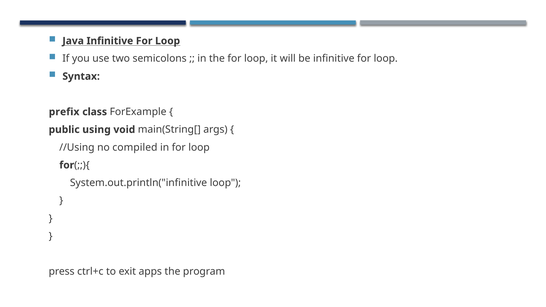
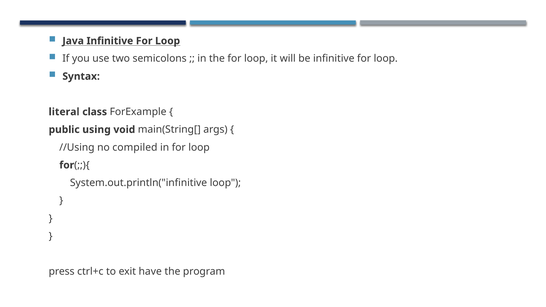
prefix: prefix -> literal (64, 112)
apps: apps -> have (150, 272)
